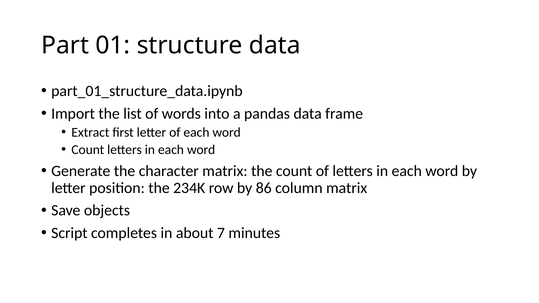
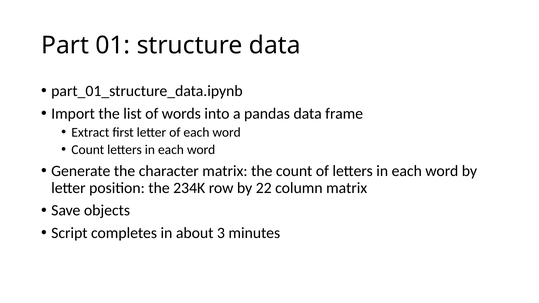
86: 86 -> 22 (264, 188)
7: 7 -> 3 (221, 233)
